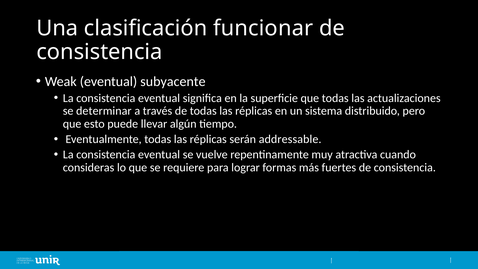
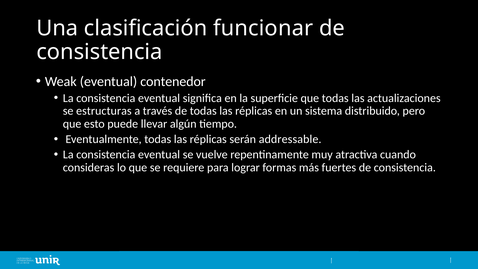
subyacente: subyacente -> contenedor (173, 82)
determinar: determinar -> estructuras (104, 111)
